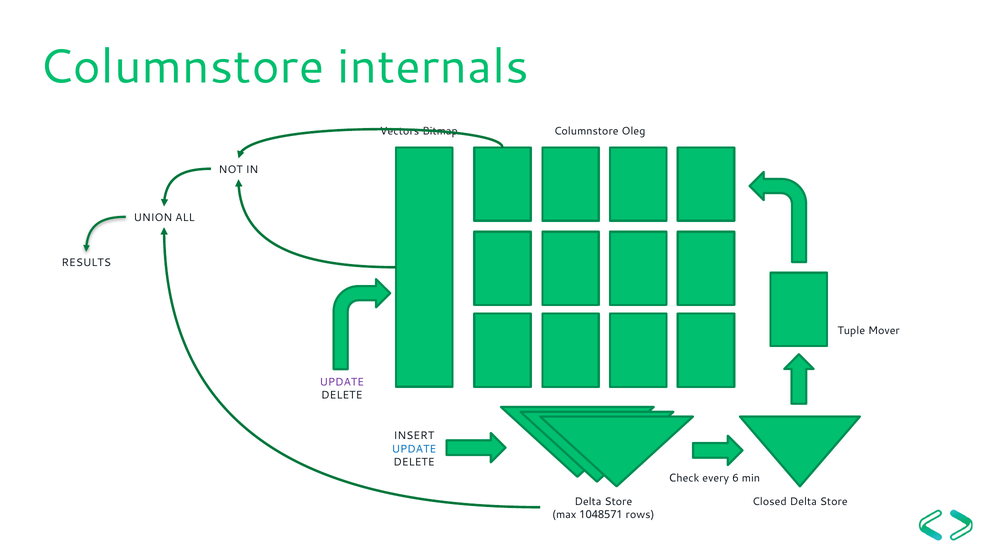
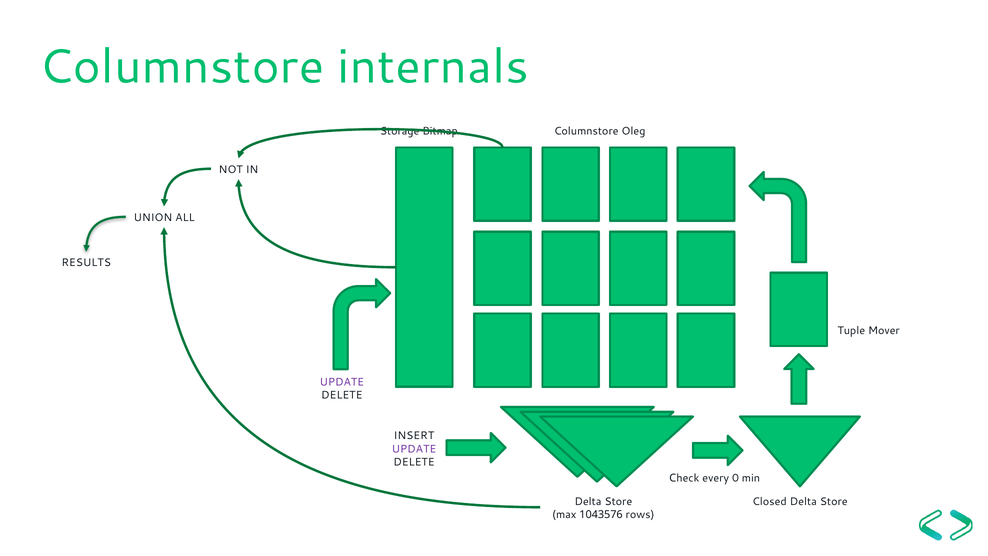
Vectors: Vectors -> Storage (400, 131)
UPDATE colour: blue -> purple (414, 449)
6: 6 -> 0 (736, 478)
1048571: 1048571 -> 1043576 (601, 514)
